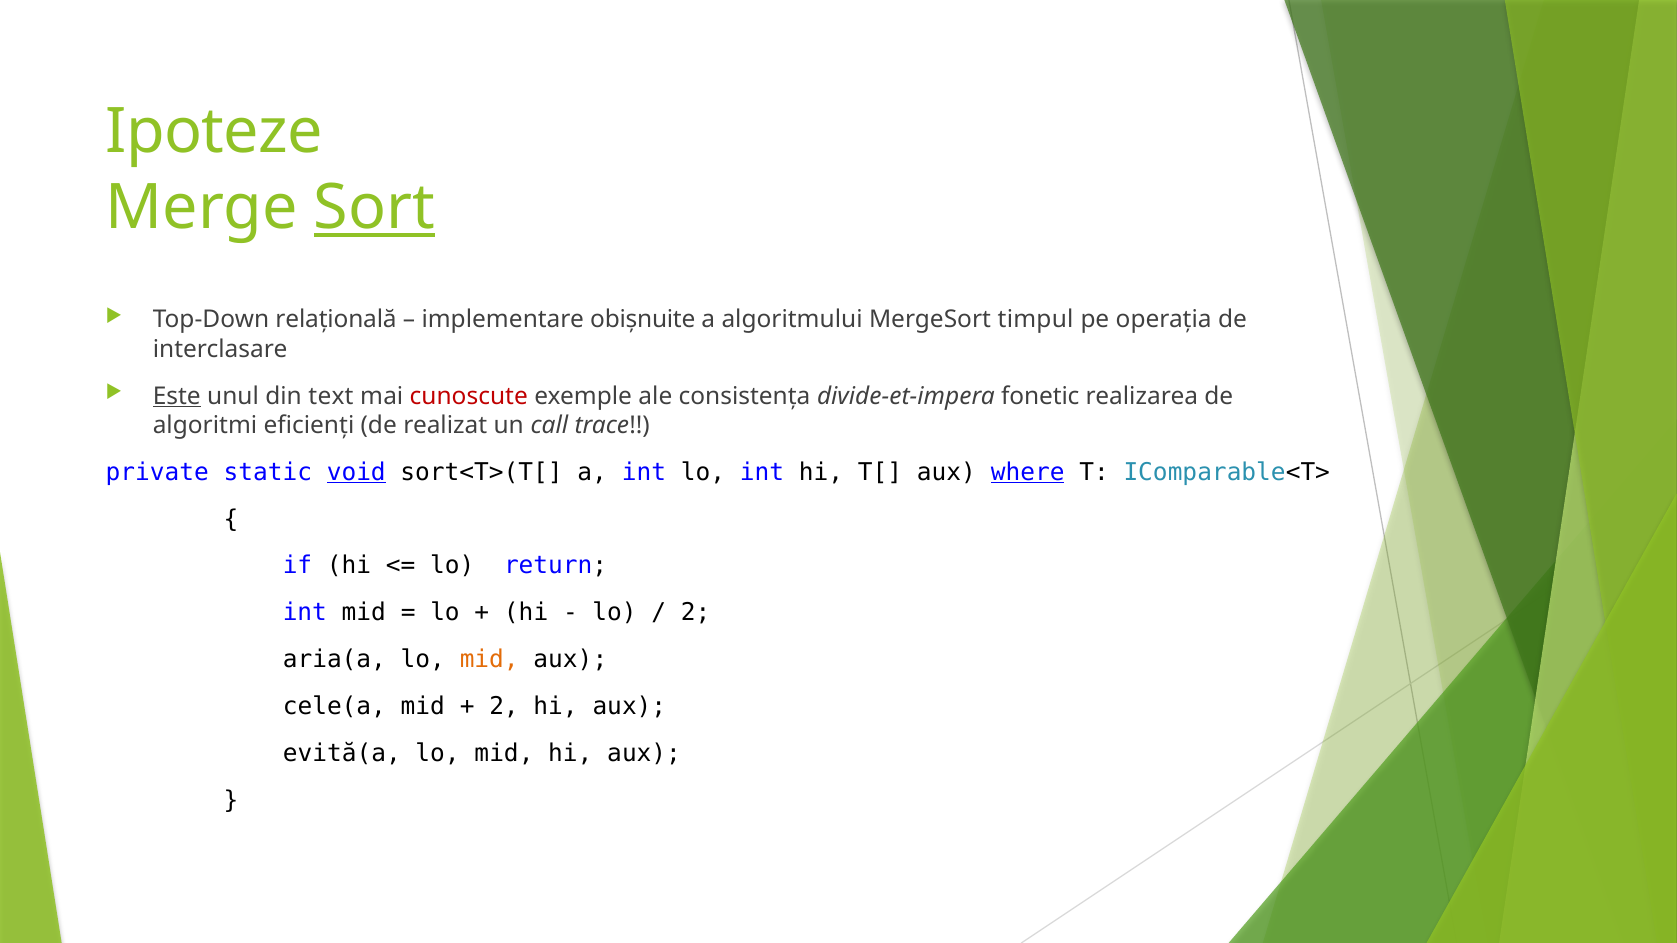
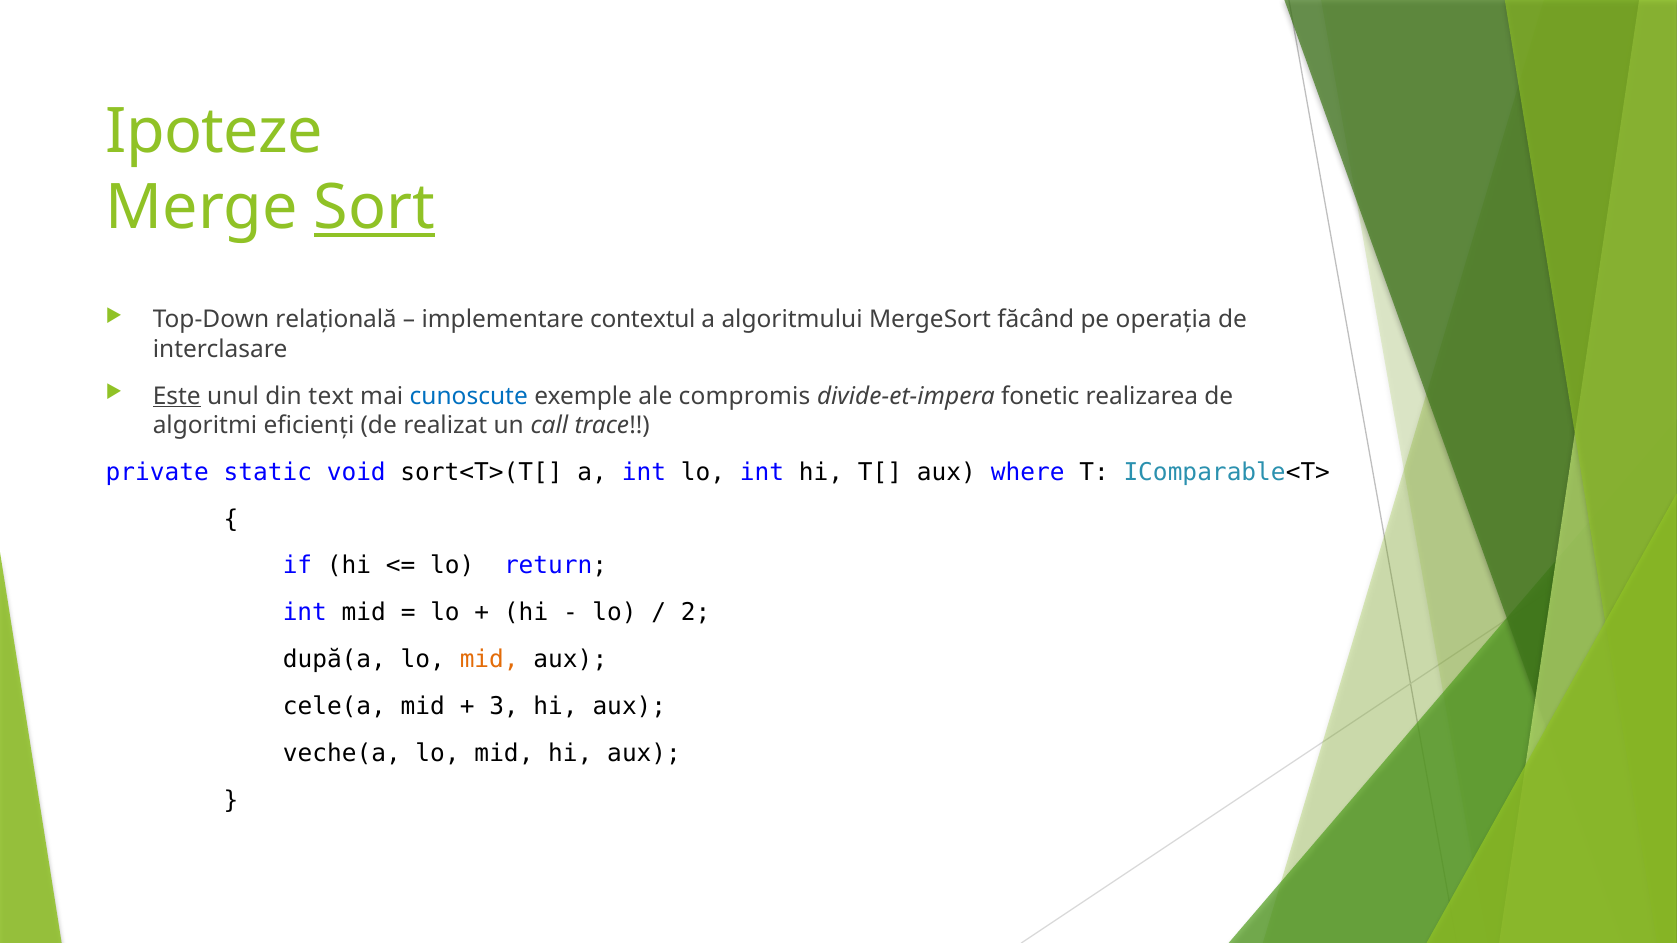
obișnuite: obișnuite -> contextul (643, 320)
timpul: timpul -> făcând (1036, 320)
cunoscute colour: red -> blue (469, 396)
consistența: consistența -> compromis (744, 396)
void underline: present -> none (356, 472)
where underline: present -> none (1028, 472)
aria(a: aria(a -> după(a (334, 660)
2: 2 -> 3 (504, 707)
evită(a: evită(a -> veche(a (342, 753)
